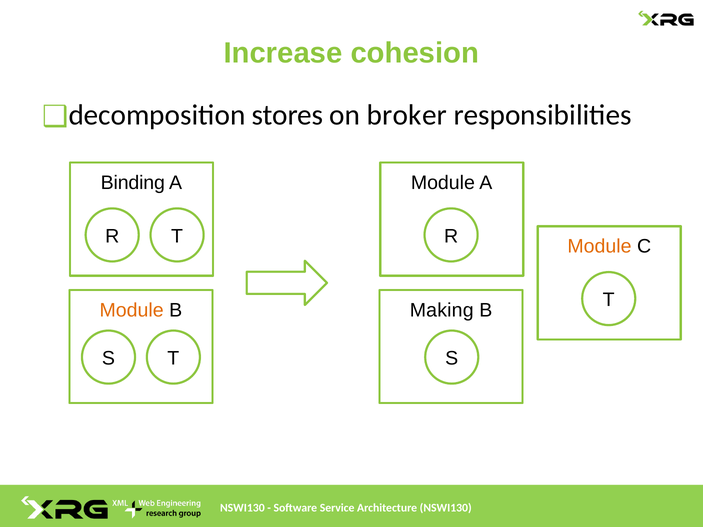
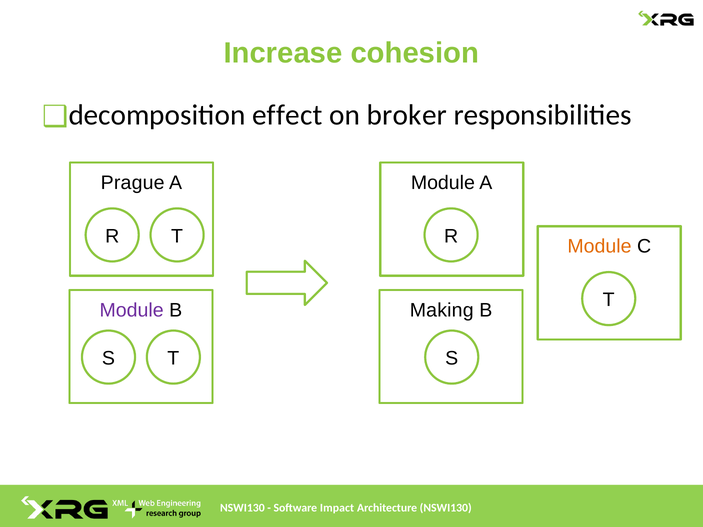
stores: stores -> effect (287, 115)
Binding: Binding -> Prague (133, 183)
Module colour: orange -> purple (132, 310)
Service: Service -> Impact (337, 508)
